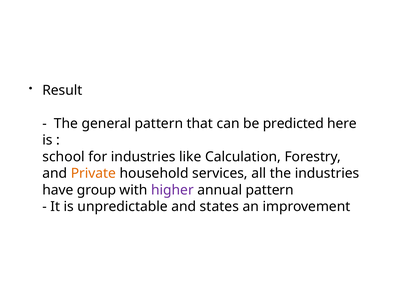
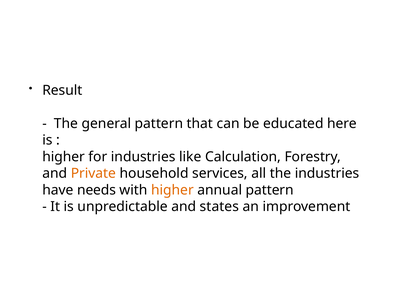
predicted: predicted -> educated (293, 124)
school: school -> higher (64, 157)
group: group -> needs (97, 190)
higher colour: purple -> orange (172, 190)
